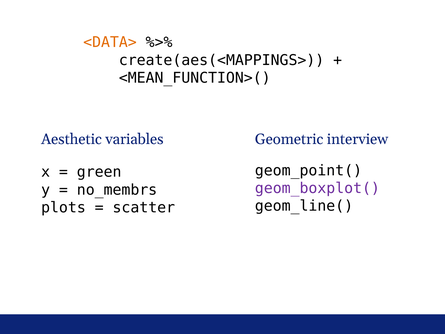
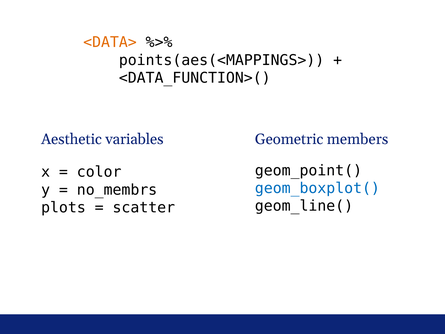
create(aes(<MAPPINGS>: create(aes(<MAPPINGS> -> points(aes(<MAPPINGS> (222, 60)
<MEAN_FUNCTION>(: <MEAN_FUNCTION>( -> <DATA_FUNCTION>( (195, 78)
interview: interview -> members (358, 139)
green: green -> color (99, 172)
geom_boxplot( colour: purple -> blue (317, 188)
